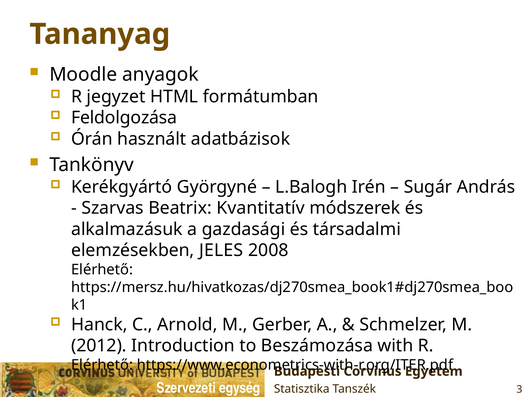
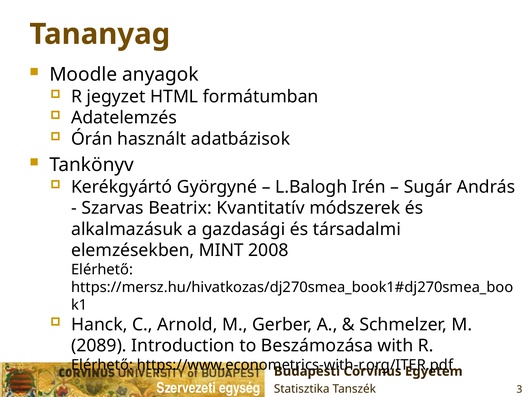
Feldolgozása: Feldolgozása -> Adatelemzés (124, 118)
JELES: JELES -> MINT (221, 250)
2012: 2012 -> 2089 (99, 345)
